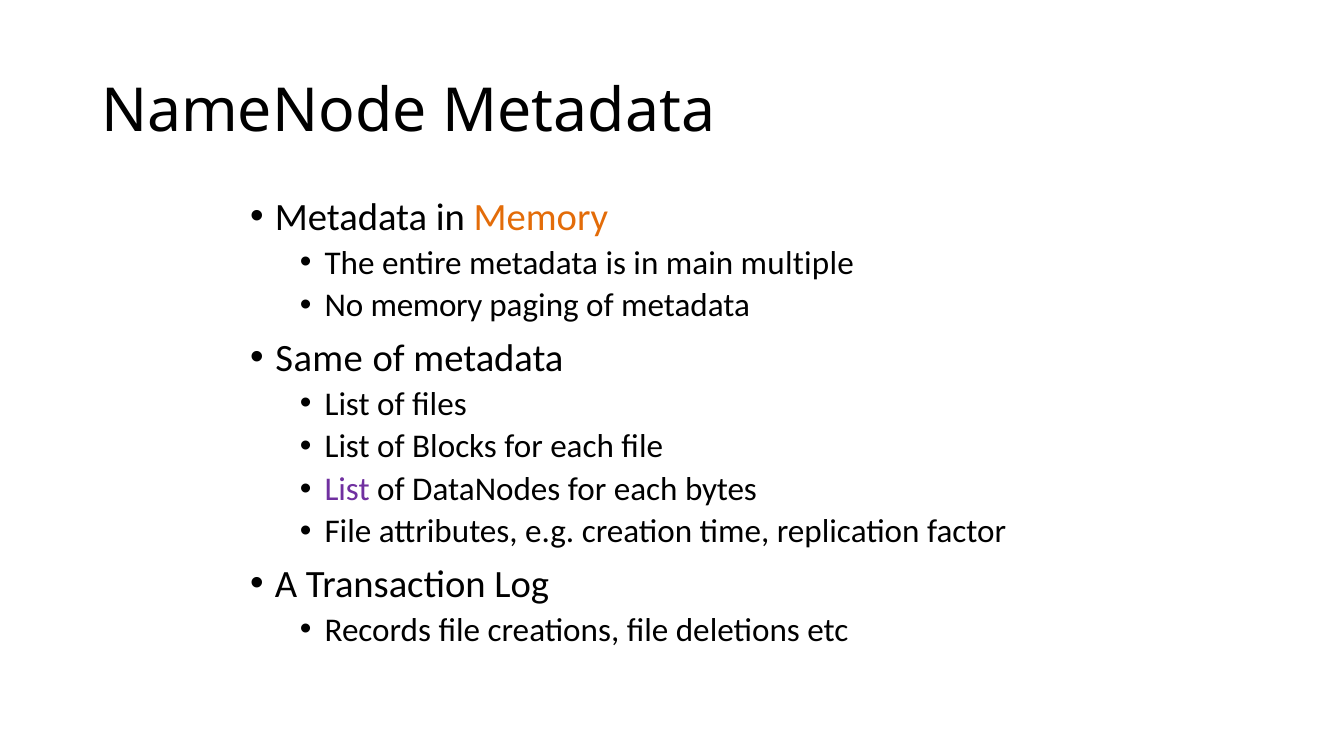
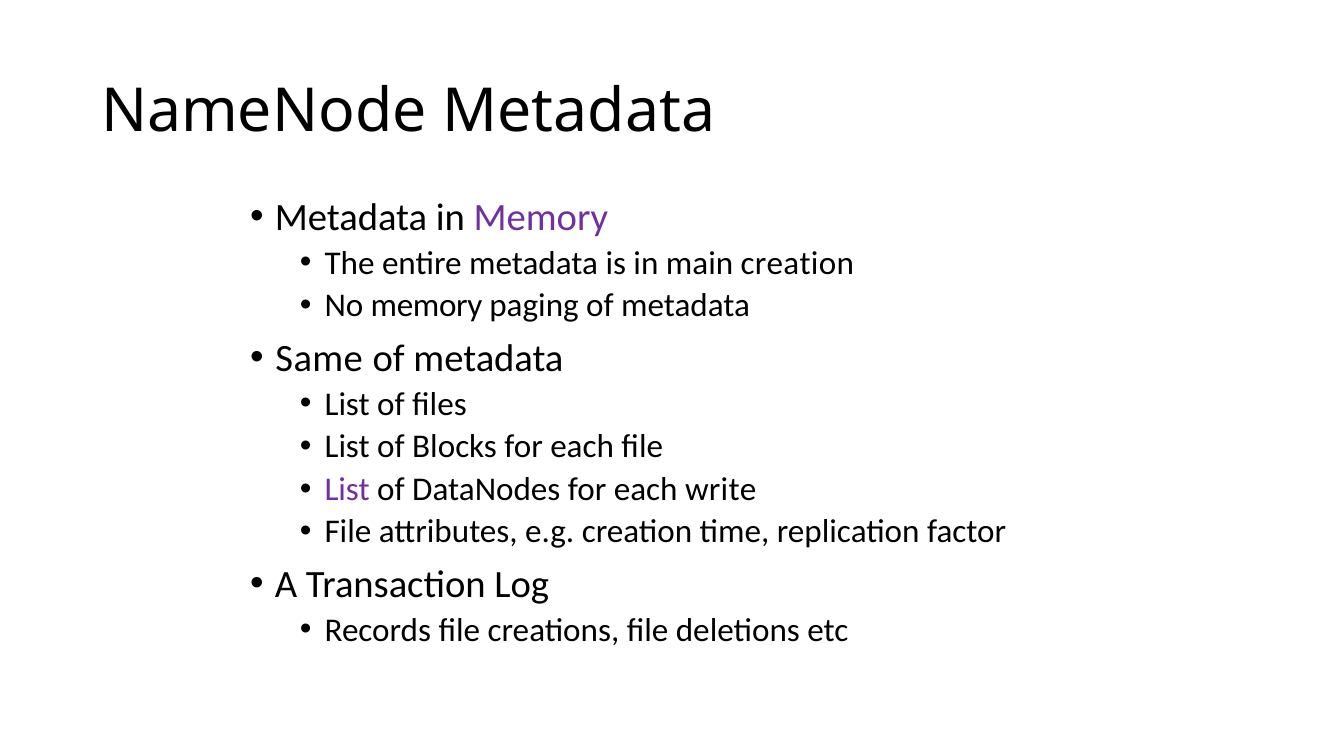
Memory colour: orange -> purple (541, 218)
main multiple: multiple -> creation (797, 263)
bytes: bytes -> write (721, 490)
